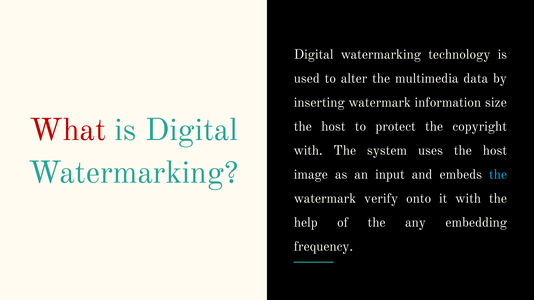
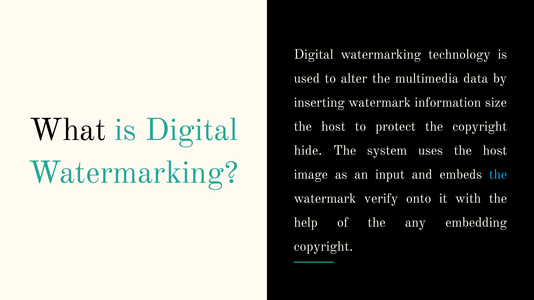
What colour: red -> black (68, 130)
with: with -> hide (308, 150)
frequency: frequency -> copyright (323, 247)
